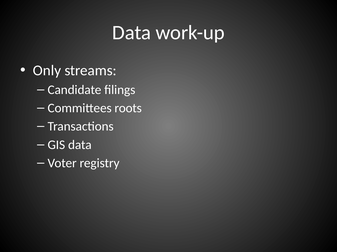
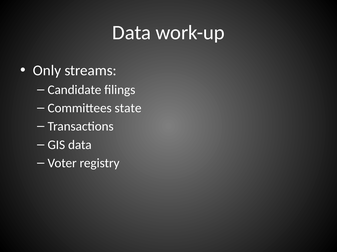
roots: roots -> state (128, 108)
